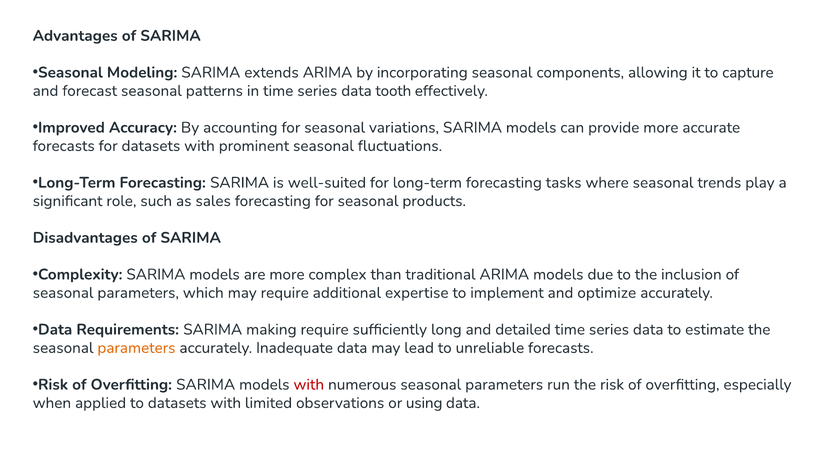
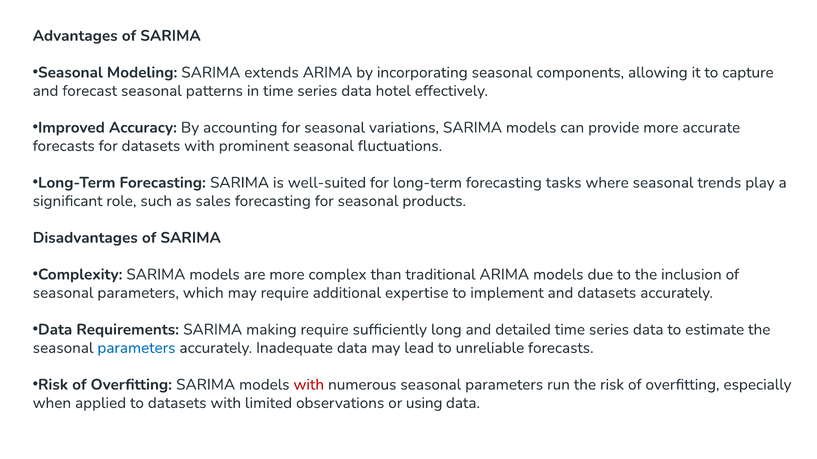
tooth: tooth -> hotel (393, 91)
and optimize: optimize -> datasets (607, 293)
parameters colour: orange -> blue (136, 348)
